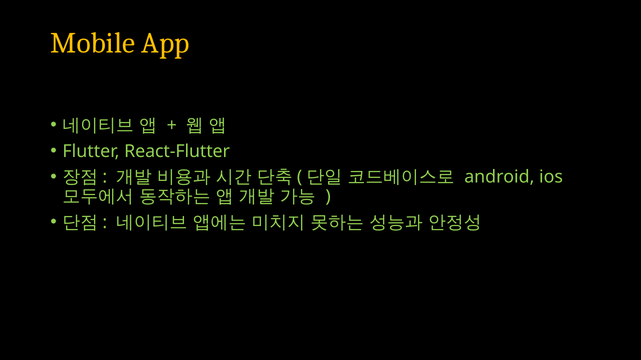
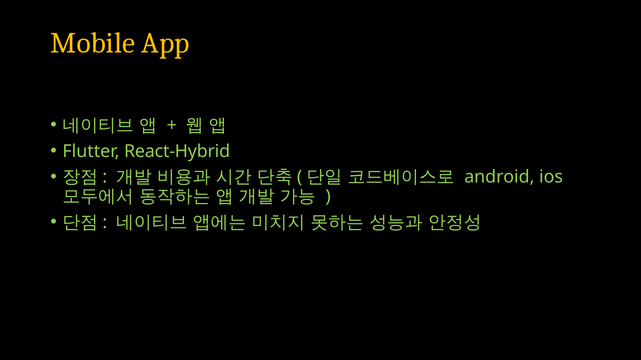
React-Flutter: React-Flutter -> React-Hybrid (177, 151)
